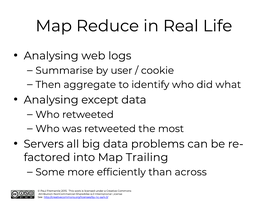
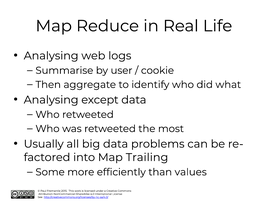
Servers: Servers -> Usually (44, 144)
across: across -> values (191, 172)
